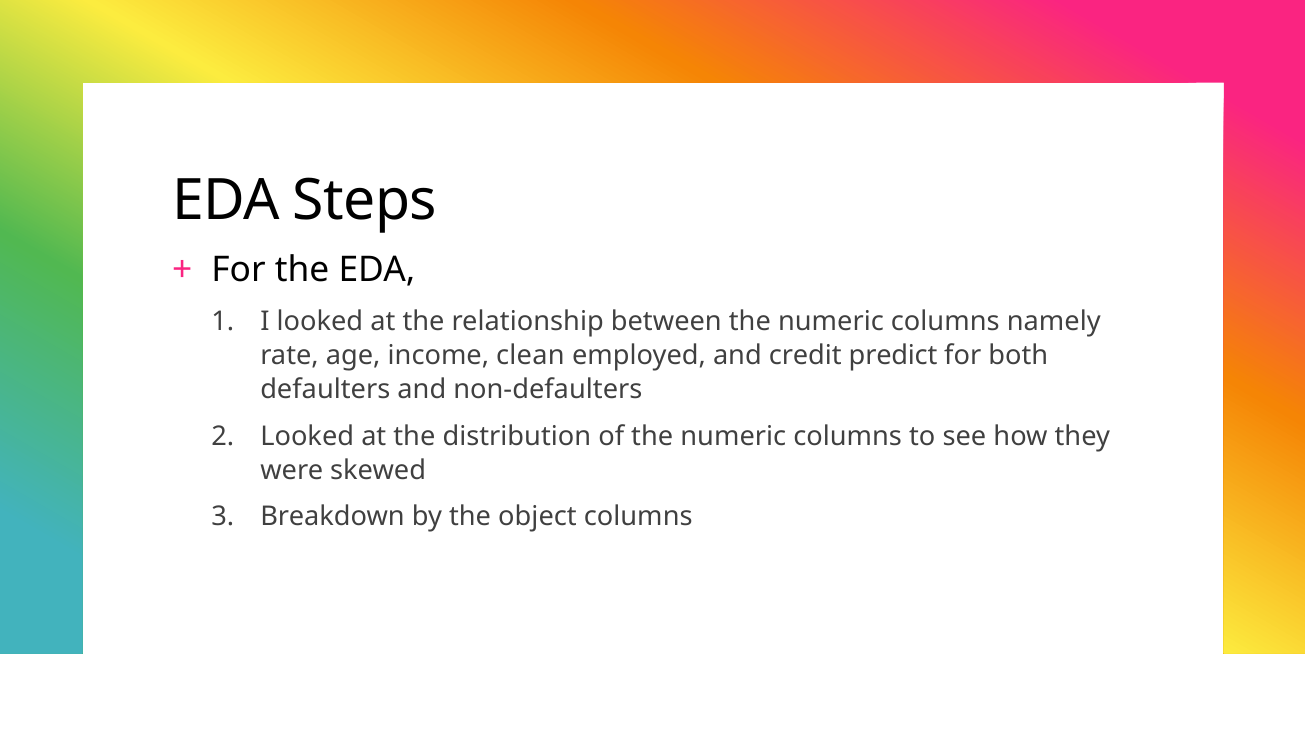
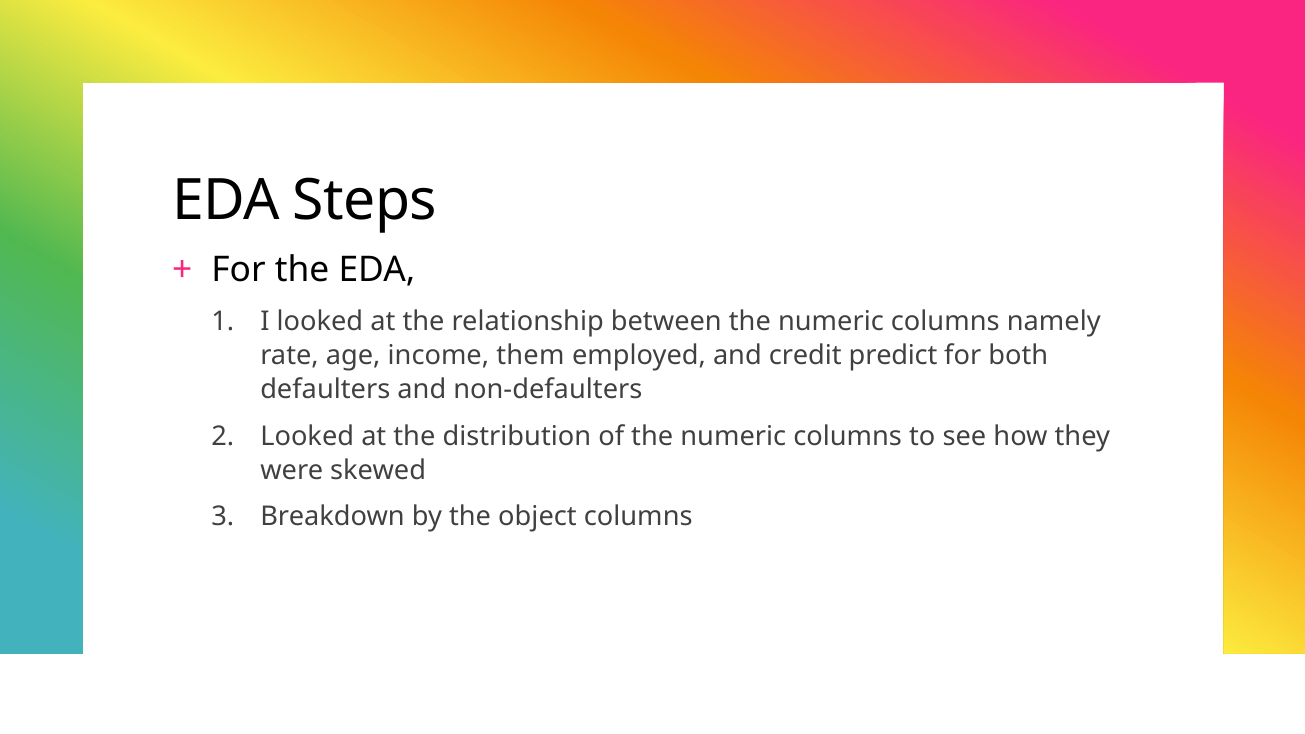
clean: clean -> them (530, 355)
